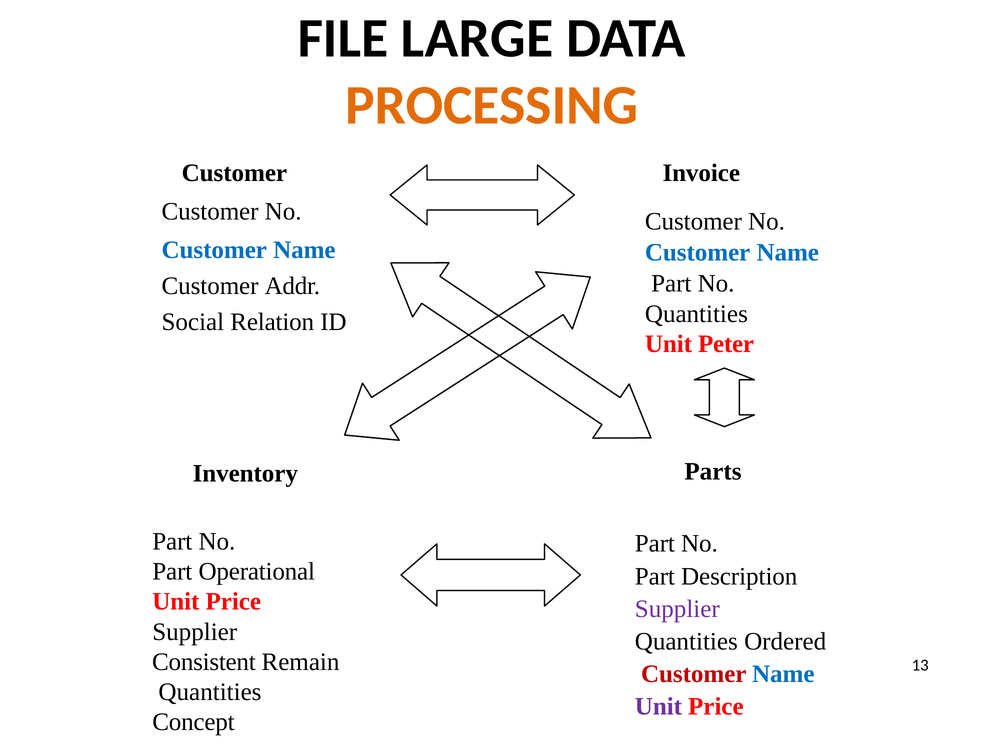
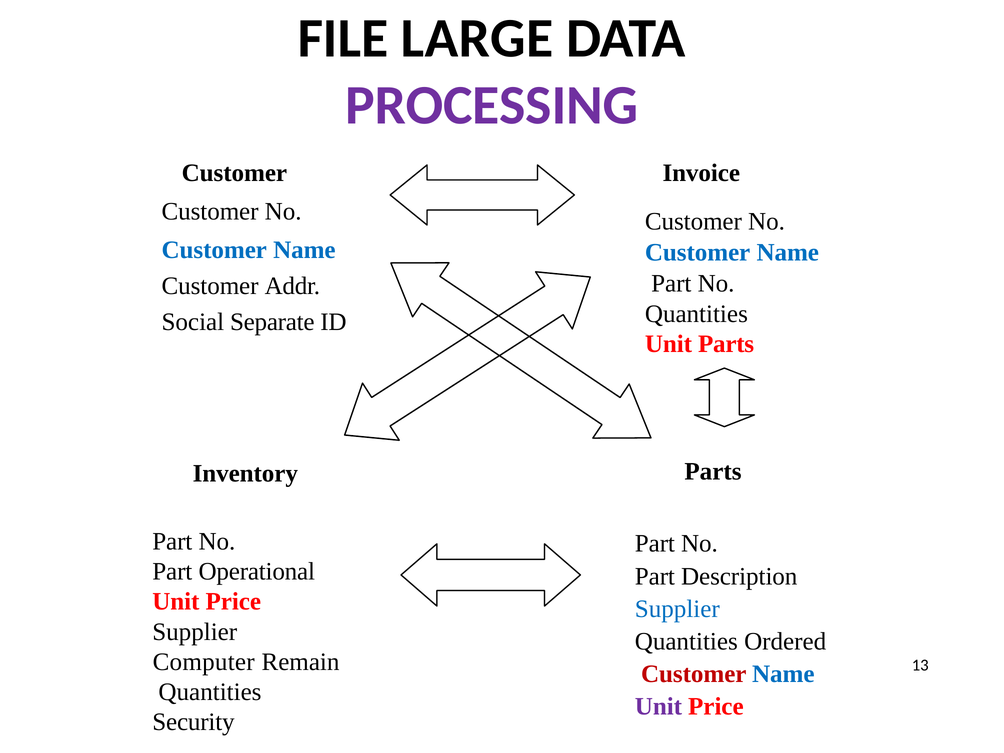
PROCESSING colour: orange -> purple (492, 105)
Relation: Relation -> Separate (272, 322)
Unit Peter: Peter -> Parts (726, 344)
Supplier colour: purple -> blue (677, 609)
Consistent: Consistent -> Computer (204, 662)
Concept: Concept -> Security (193, 722)
